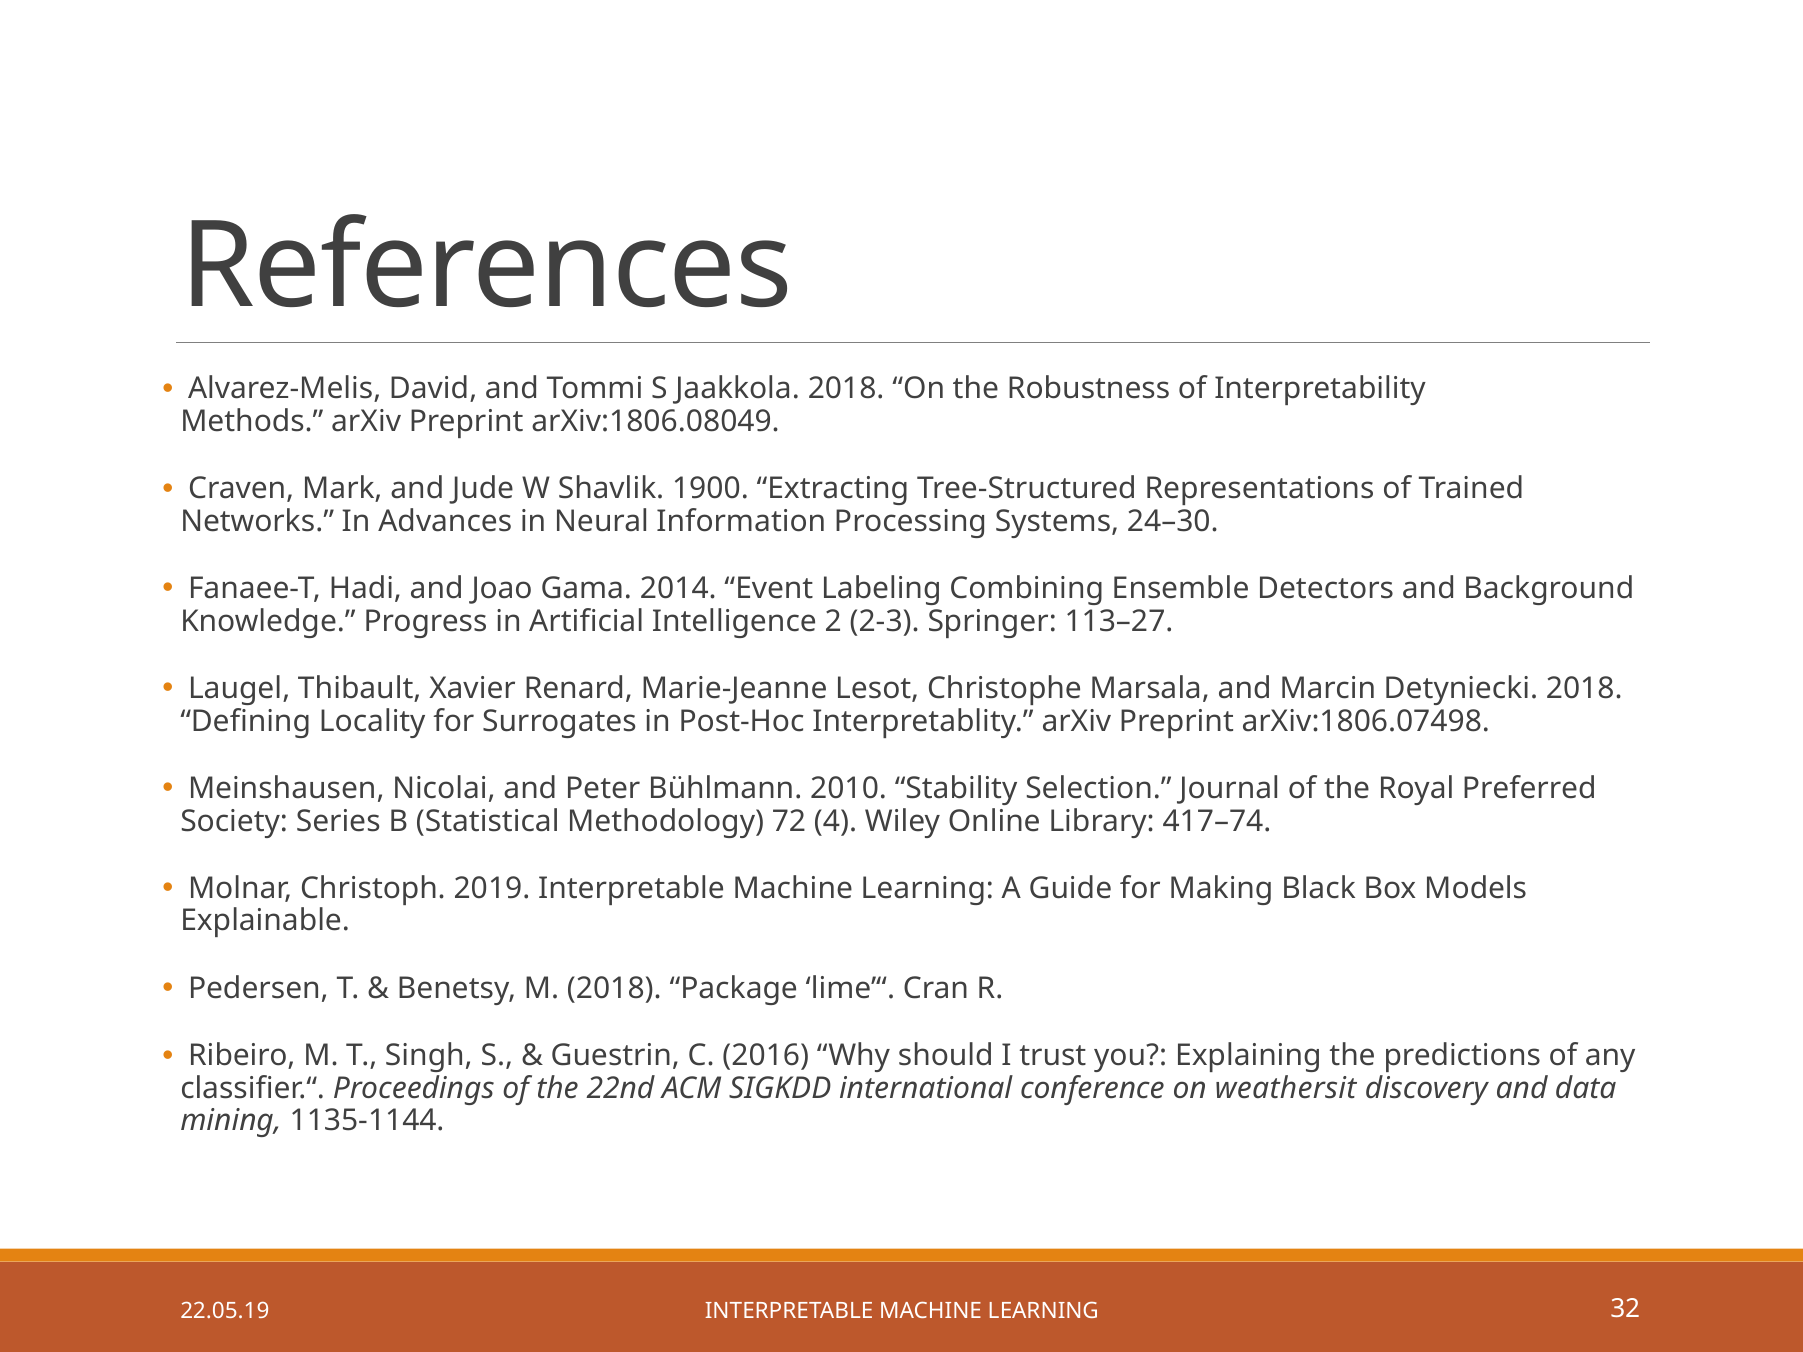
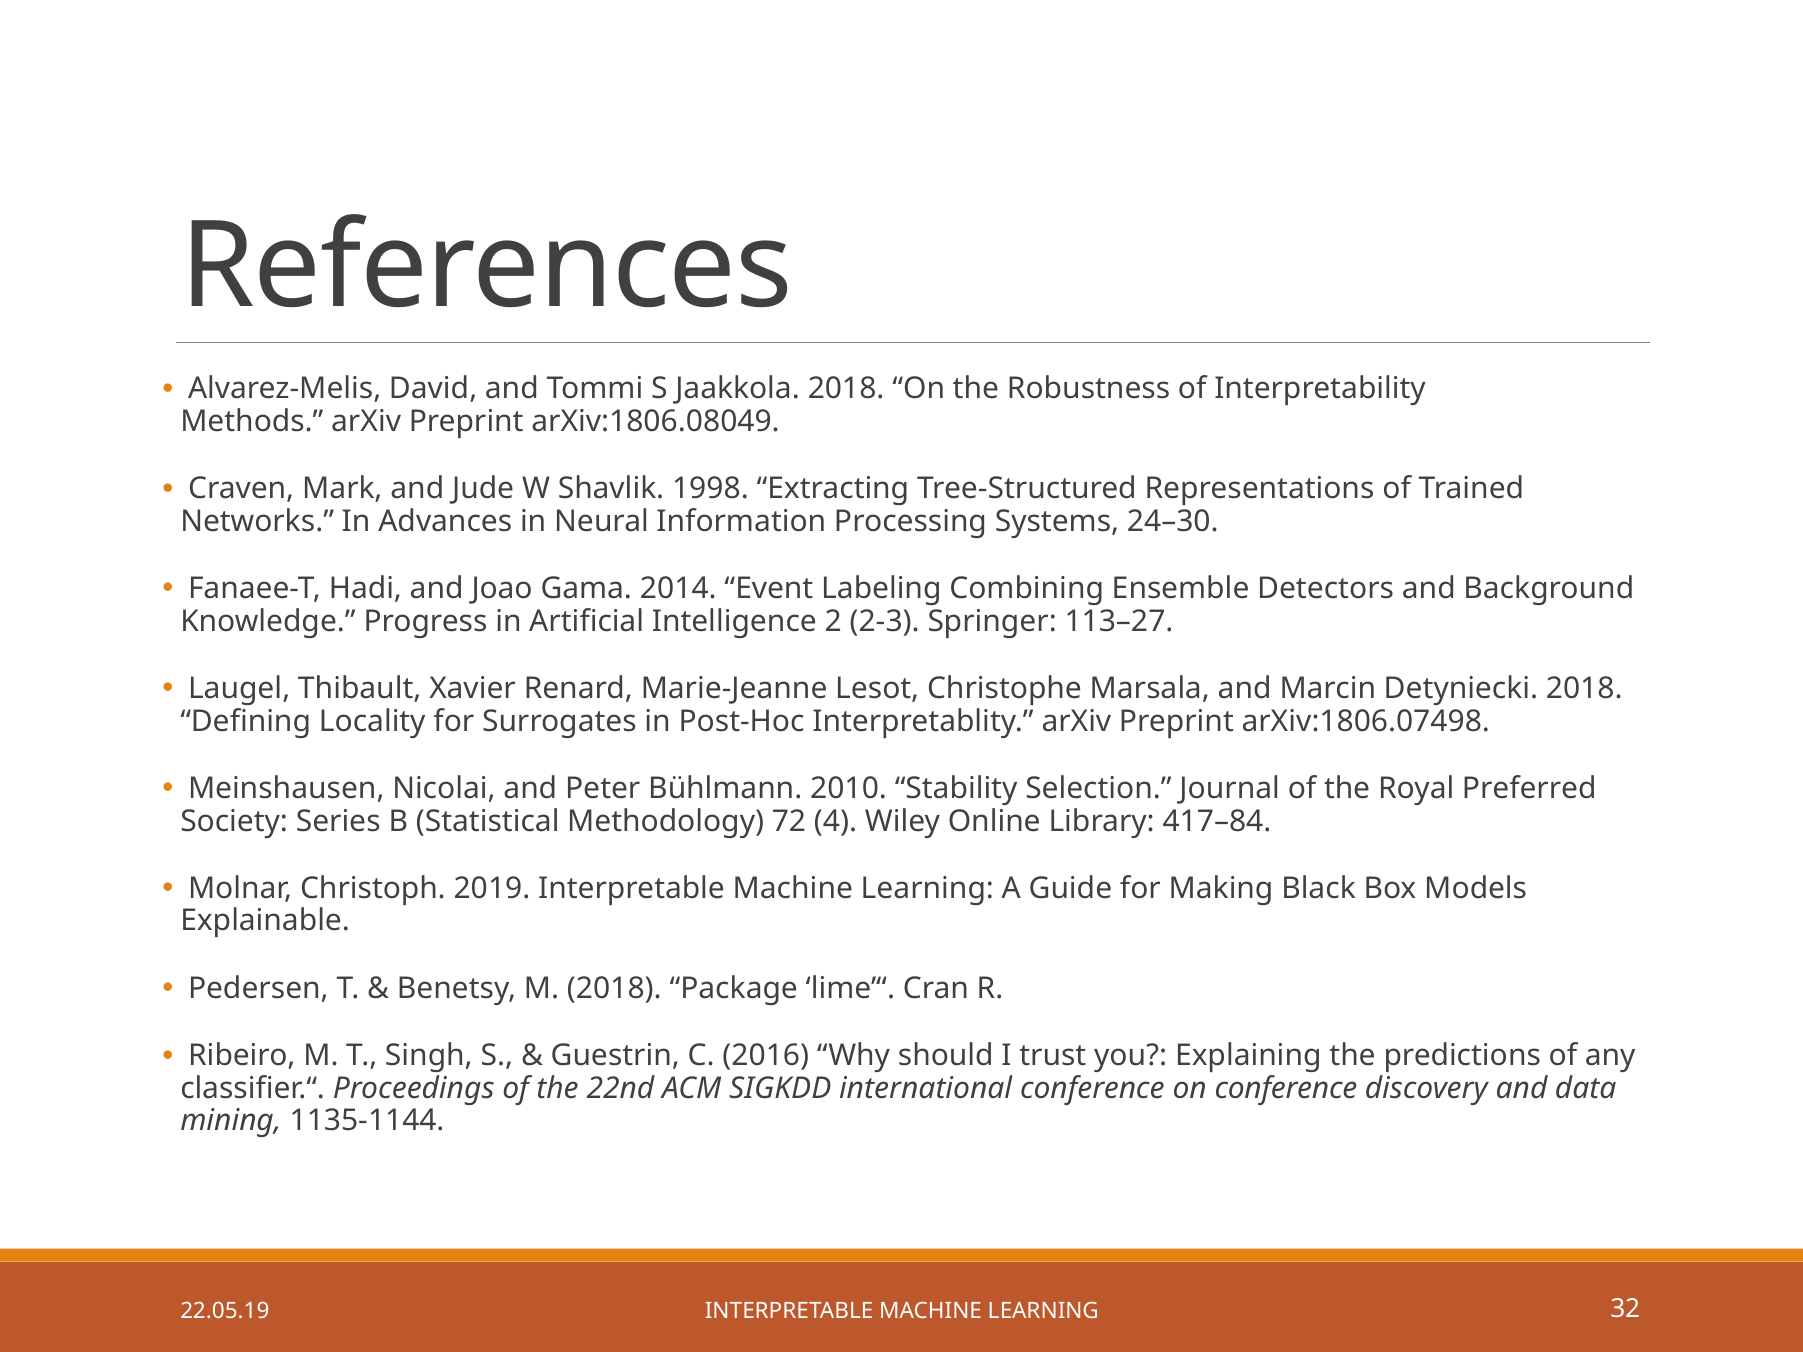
1900: 1900 -> 1998 (710, 489)
417–74: 417–74 -> 417–84 (1217, 821)
on weathersit: weathersit -> conference (1286, 1089)
